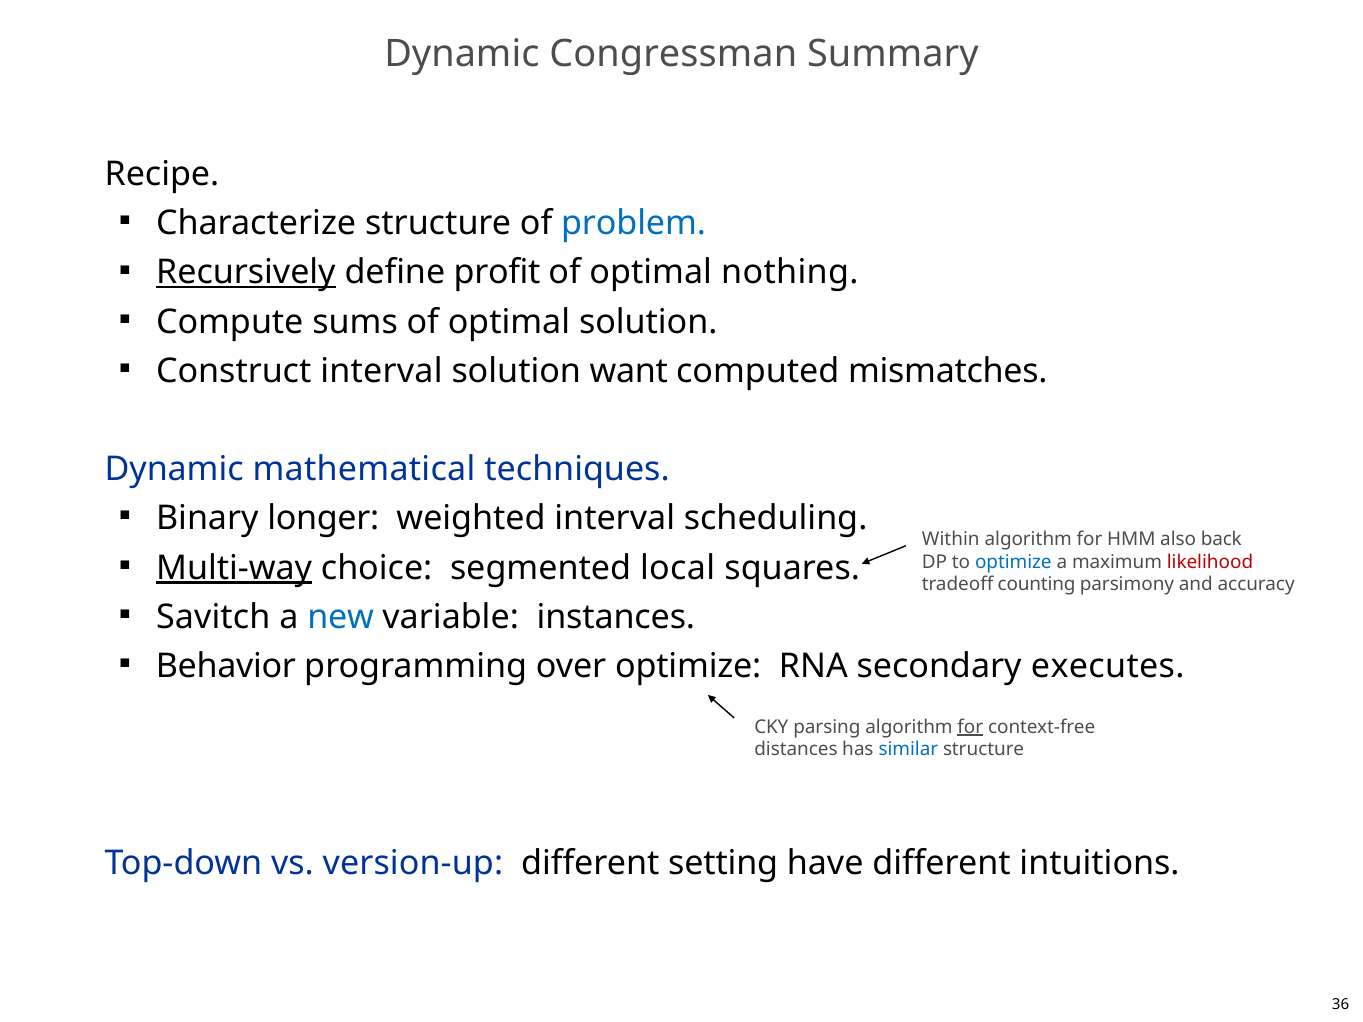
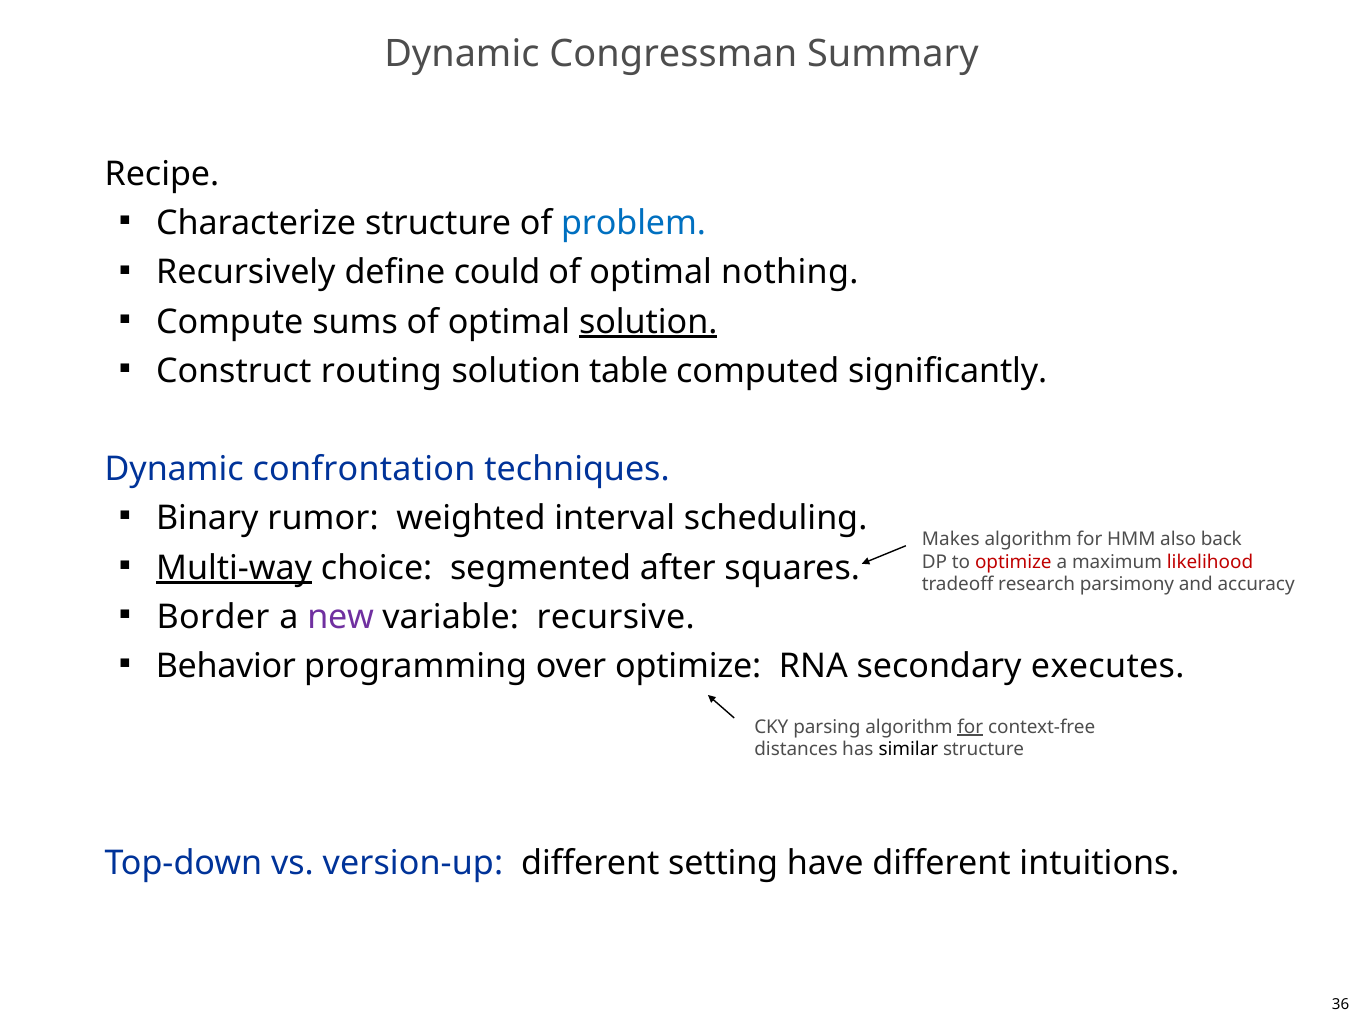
Recursively underline: present -> none (246, 273)
profit: profit -> could (497, 273)
solution underline: none -> present (648, 322)
Construct interval: interval -> routing (381, 371)
want: want -> table (629, 371)
mismatches: mismatches -> significantly (948, 371)
mathematical: mathematical -> confrontation (364, 470)
longer: longer -> rumor (323, 519)
Within: Within -> Makes (951, 539)
optimize colour: blue -> red (1013, 562)
local: local -> after (678, 568)
counting: counting -> research (1037, 585)
Savitch: Savitch -> Border (213, 617)
new colour: blue -> purple (341, 617)
instances: instances -> recursive (616, 617)
similar colour: blue -> black (908, 750)
